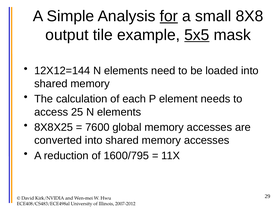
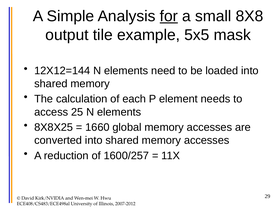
5x5 underline: present -> none (197, 35)
7600: 7600 -> 1660 (97, 127)
1600/795: 1600/795 -> 1600/257 (126, 156)
